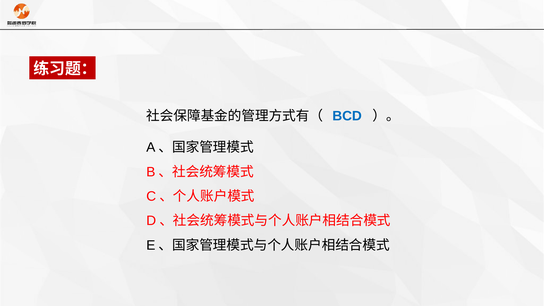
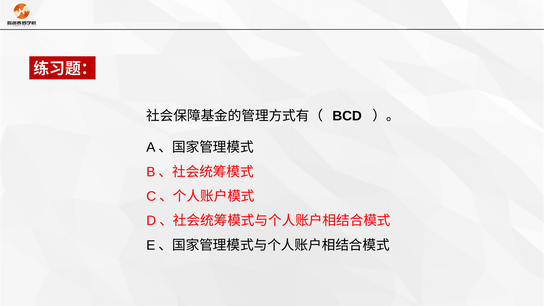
BCD colour: blue -> black (347, 116)
